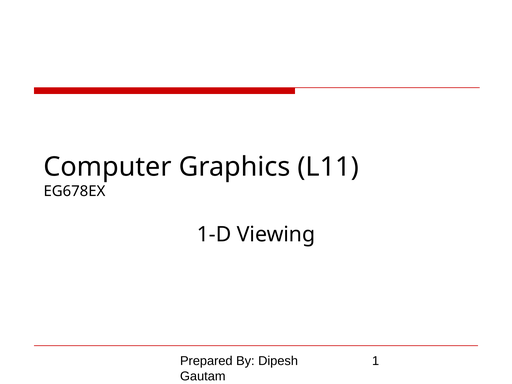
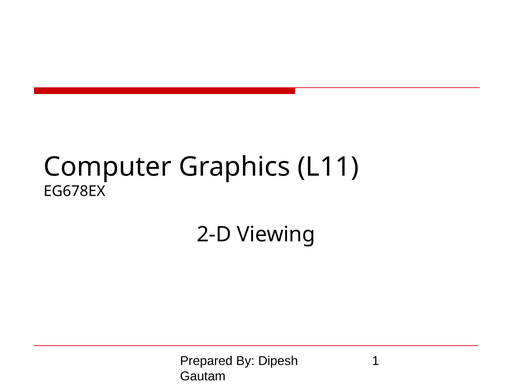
1-D: 1-D -> 2-D (214, 234)
